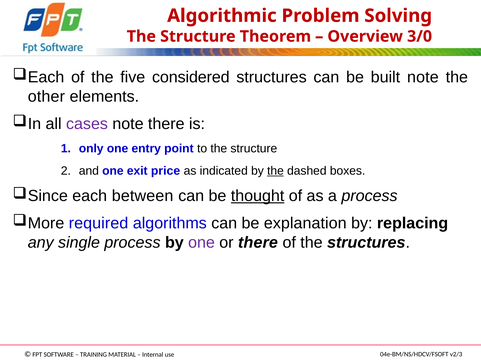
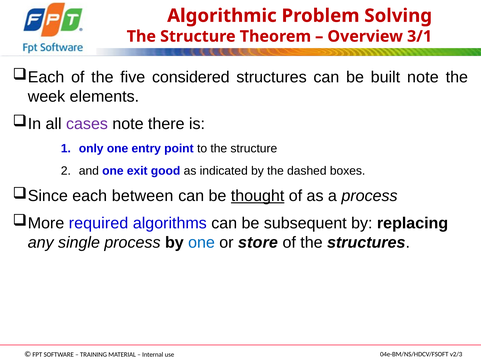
3/0: 3/0 -> 3/1 (420, 36)
other: other -> week (46, 96)
price: price -> good (166, 171)
the underline: present -> none (275, 171)
explanation: explanation -> subsequent (305, 223)
one colour: purple -> blue (201, 242)
or there: there -> store (258, 242)
